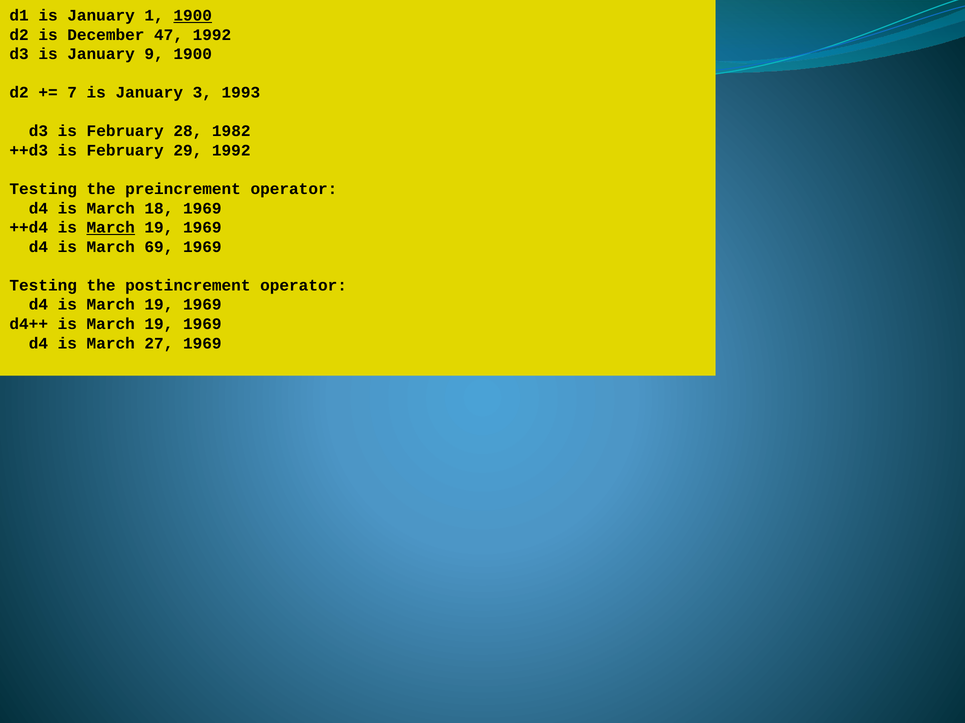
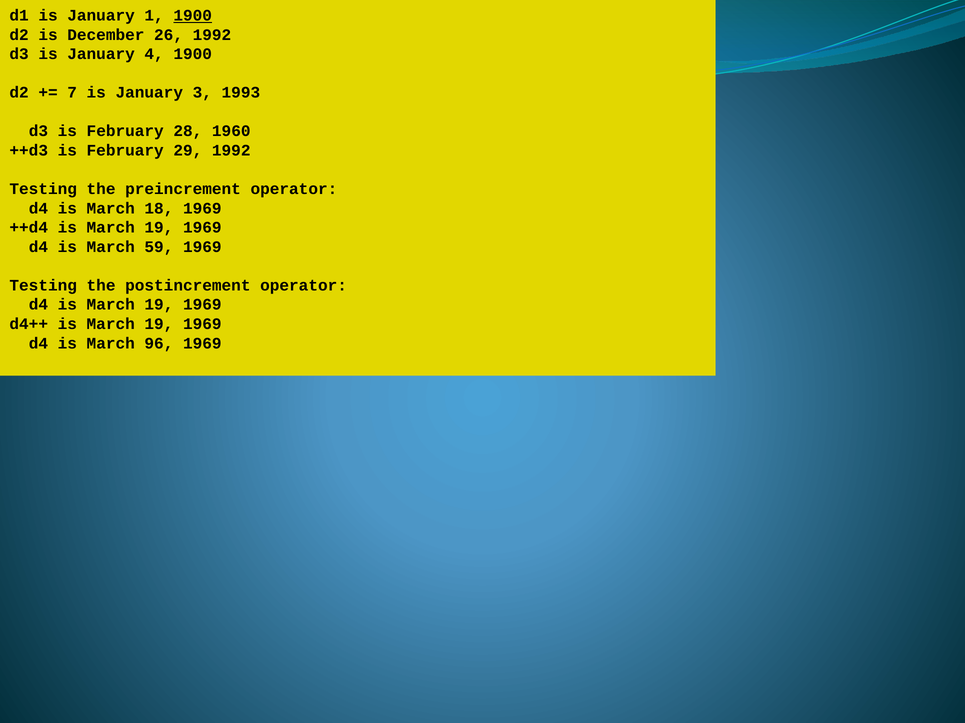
47: 47 -> 26 (169, 35)
9: 9 -> 4 (154, 54)
1982: 1982 -> 1960 (231, 131)
March underline: present -> none (111, 228)
69: 69 -> 59 (159, 247)
27: 27 -> 96 (159, 344)
